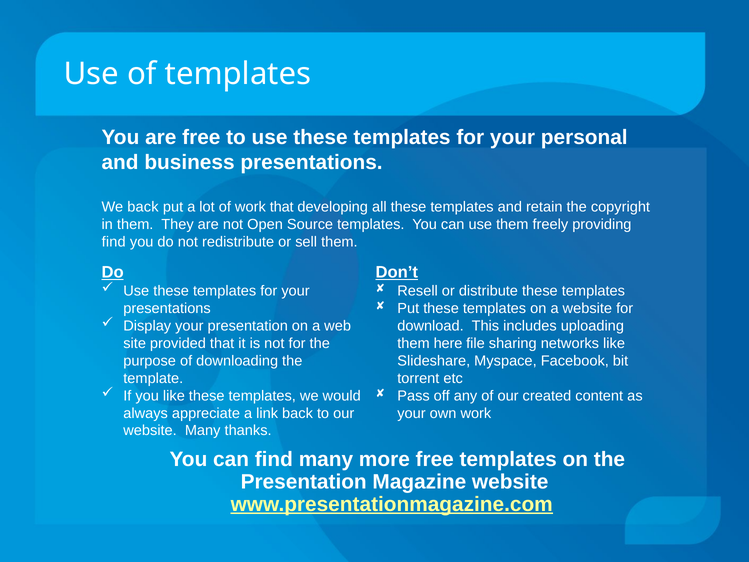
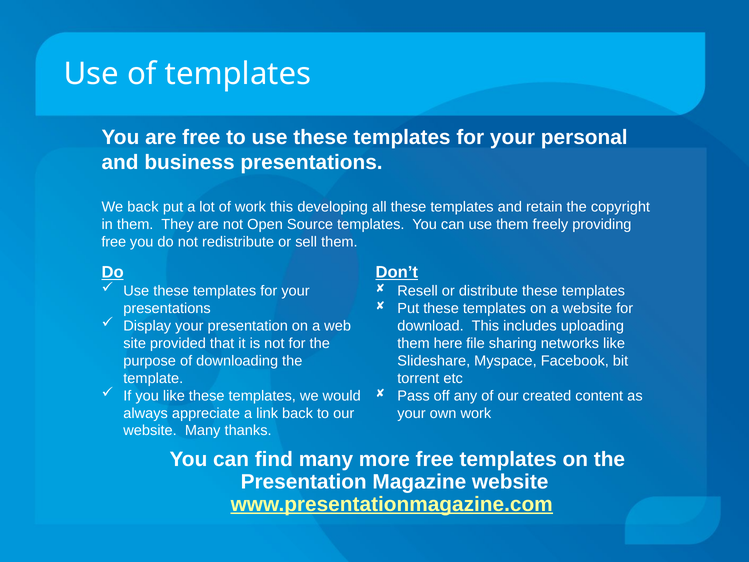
work that: that -> this (282, 207)
find: find -> free (114, 242)
